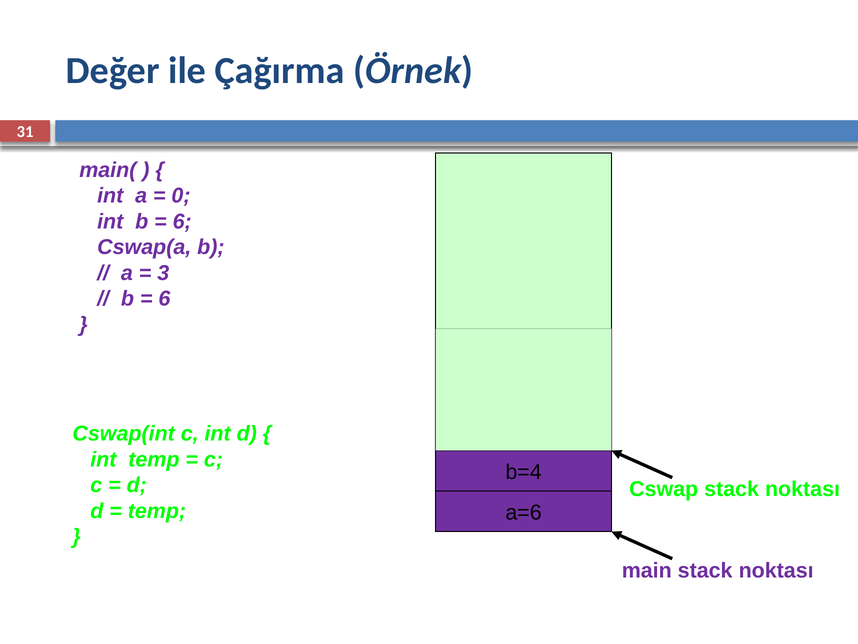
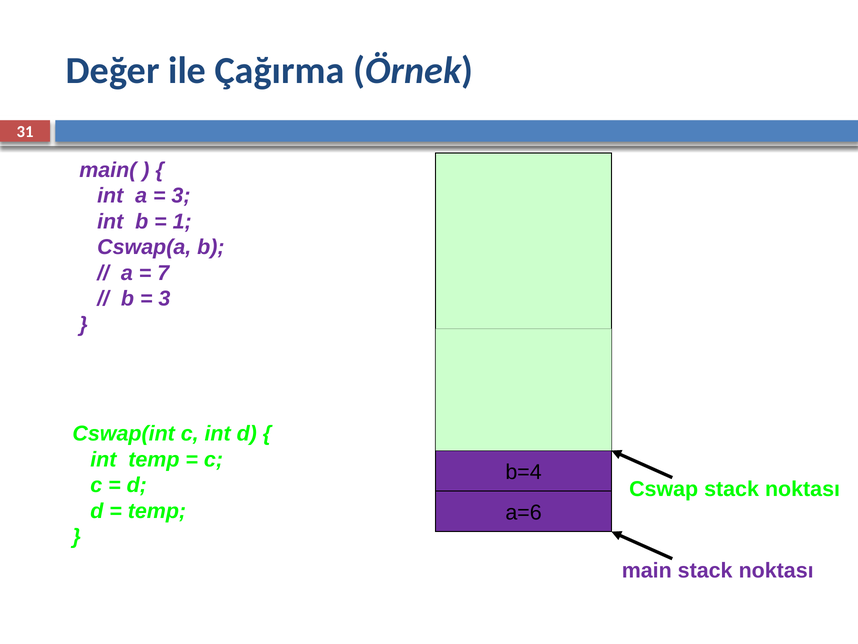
0: 0 -> 3 (181, 196)
6: 6 -> 1 (182, 221)
3: 3 -> 7 (163, 273)
6: 6 -> 3 (164, 299)
